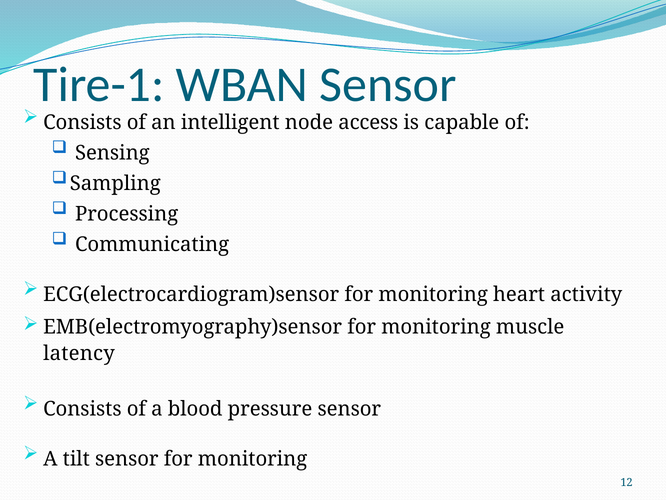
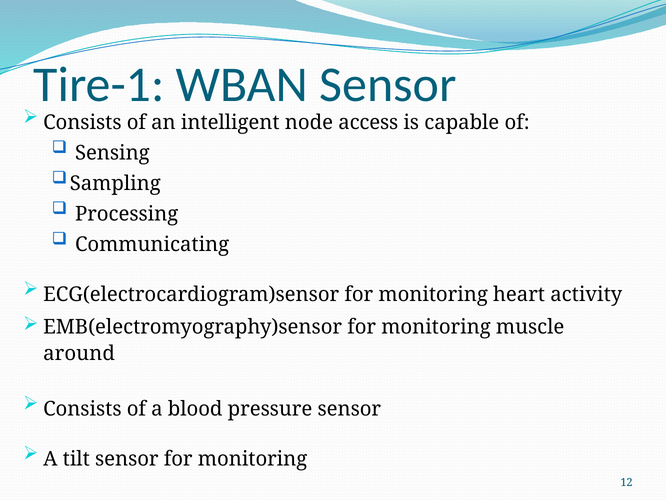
latency: latency -> around (79, 353)
